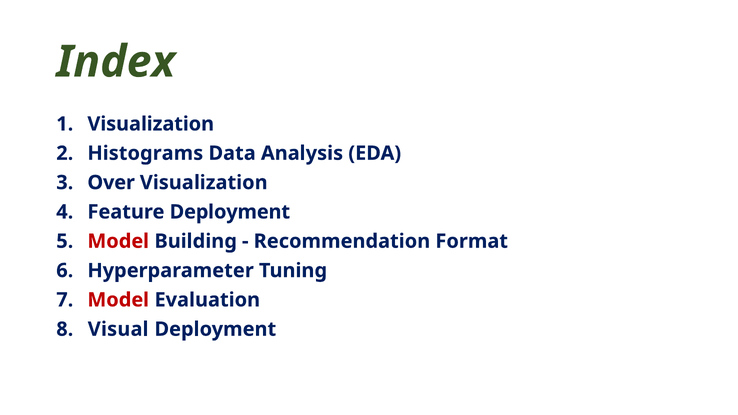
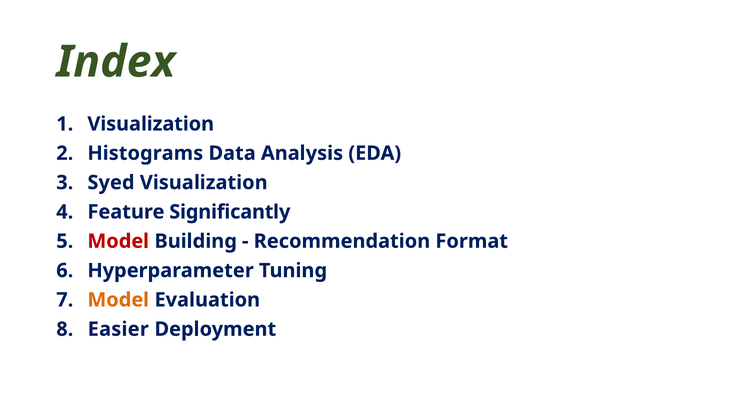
Over: Over -> Syed (111, 183)
Feature Deployment: Deployment -> Significantly (230, 212)
Model colour: red -> orange (118, 300)
Visual: Visual -> Easier (118, 329)
